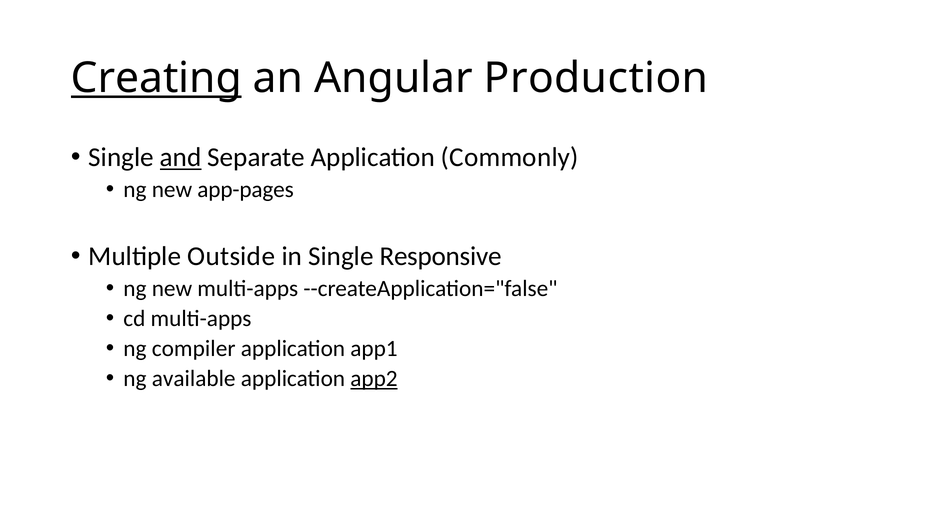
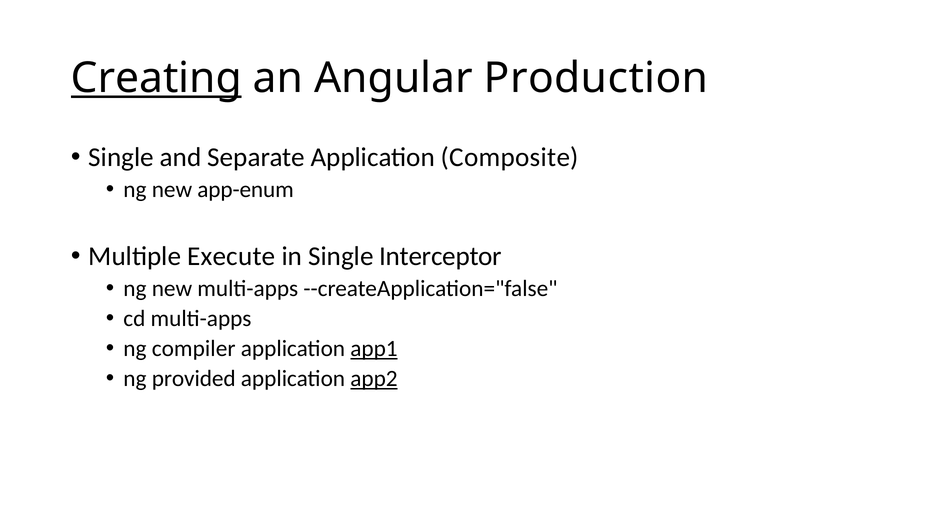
and underline: present -> none (181, 157)
Commonly: Commonly -> Composite (510, 157)
app-pages: app-pages -> app-enum (246, 190)
Outside: Outside -> Execute (231, 256)
Responsive: Responsive -> Interceptor (441, 256)
app1 underline: none -> present (374, 348)
available: available -> provided (194, 378)
